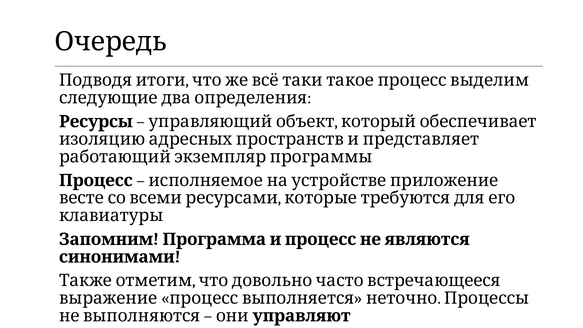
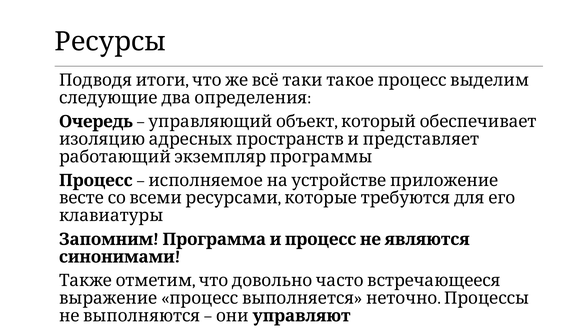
Очередь: Очередь -> Ресурсы (110, 42)
Ресурсы: Ресурсы -> Очередь (96, 122)
